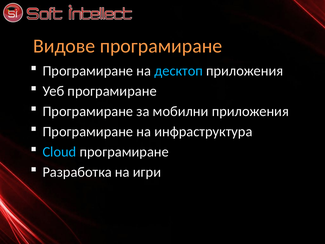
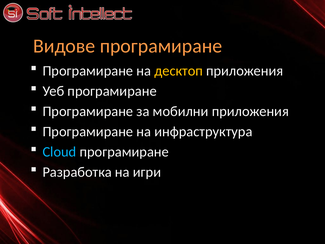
десктоп colour: light blue -> yellow (179, 71)
